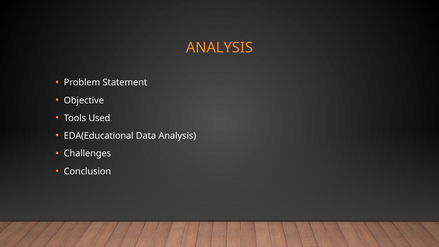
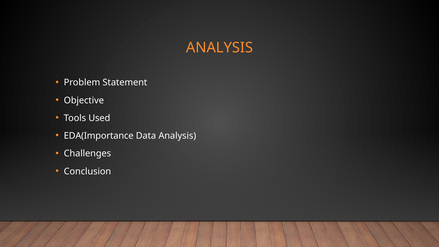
EDA(Educational: EDA(Educational -> EDA(Importance (99, 136)
